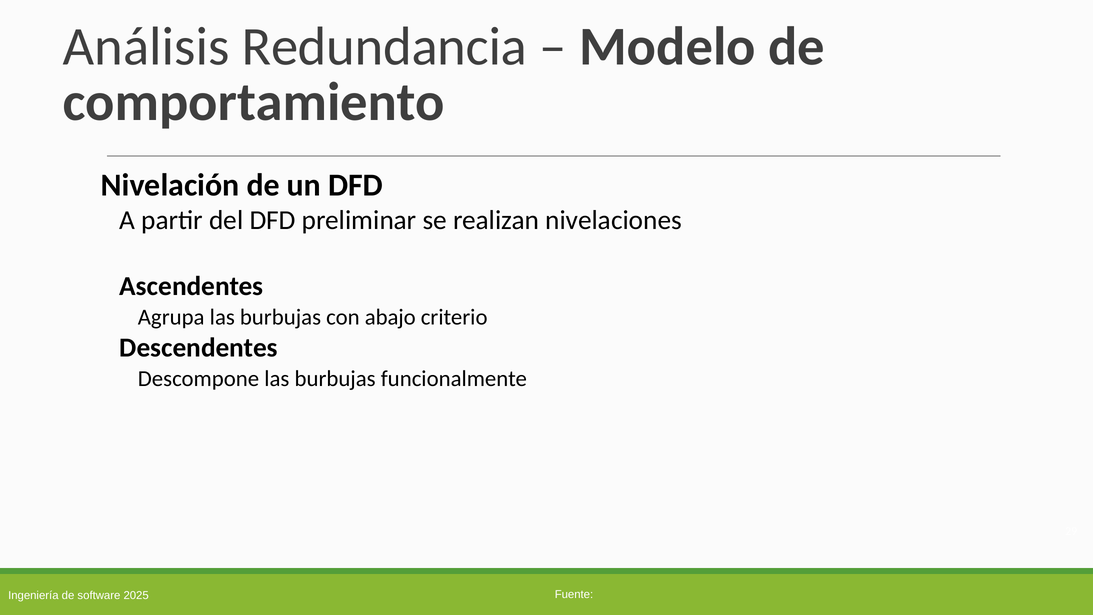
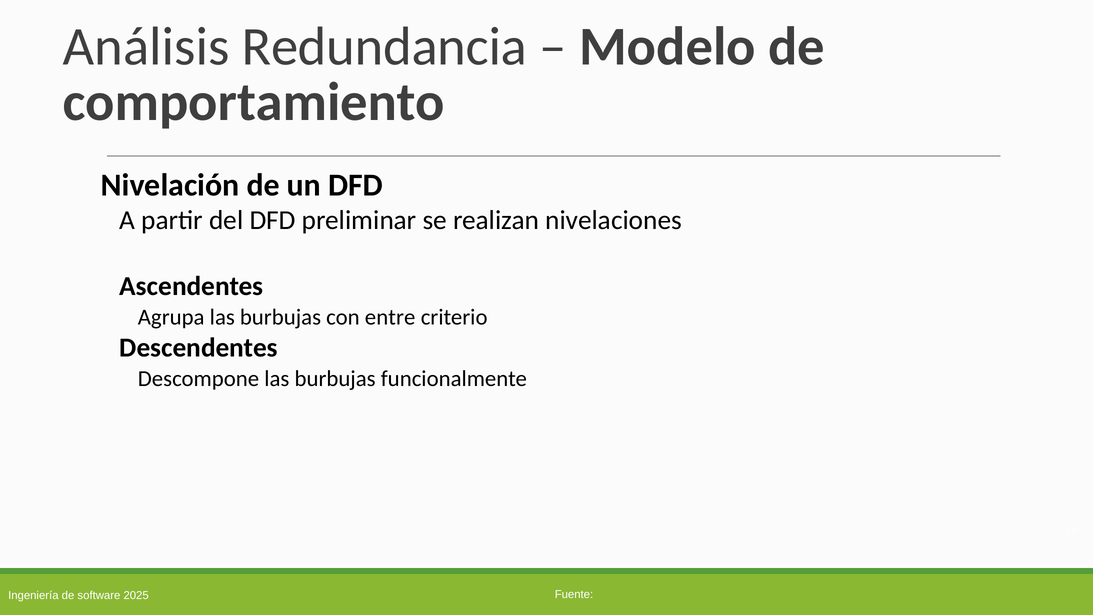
abajo: abajo -> entre (390, 317)
